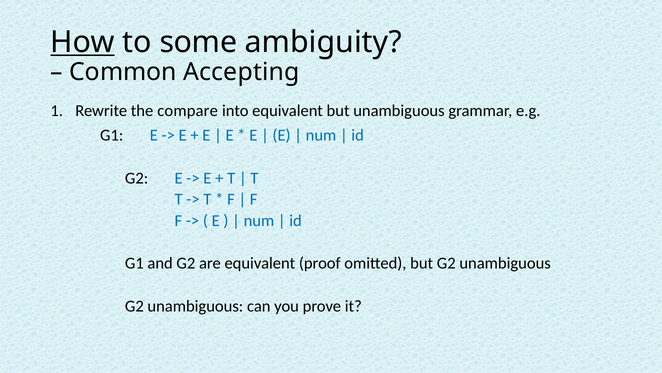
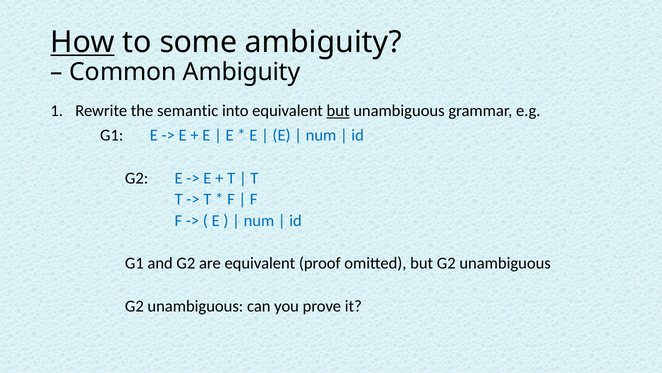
Common Accepting: Accepting -> Ambiguity (242, 72)
compare: compare -> semantic (188, 110)
but underline: none -> present (338, 110)
